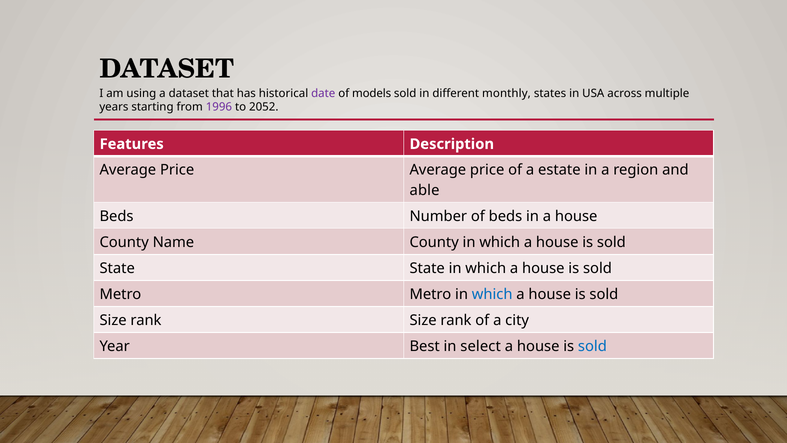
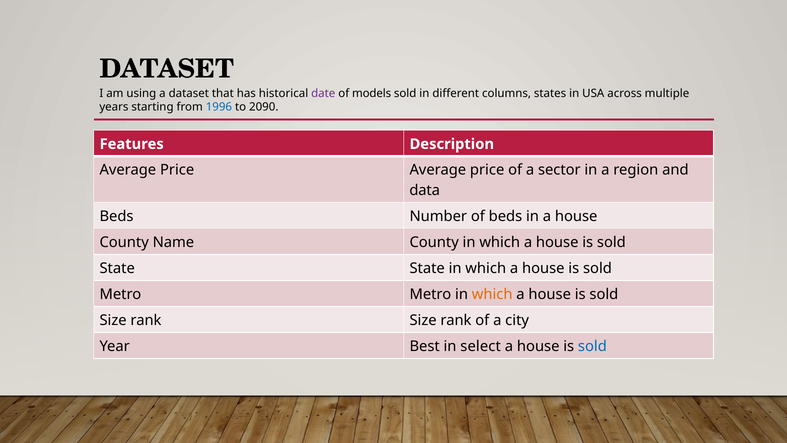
monthly: monthly -> columns (507, 93)
1996 colour: purple -> blue (219, 107)
2052: 2052 -> 2090 (264, 107)
estate: estate -> sector (559, 170)
able: able -> data (425, 190)
which colour: blue -> orange (492, 294)
